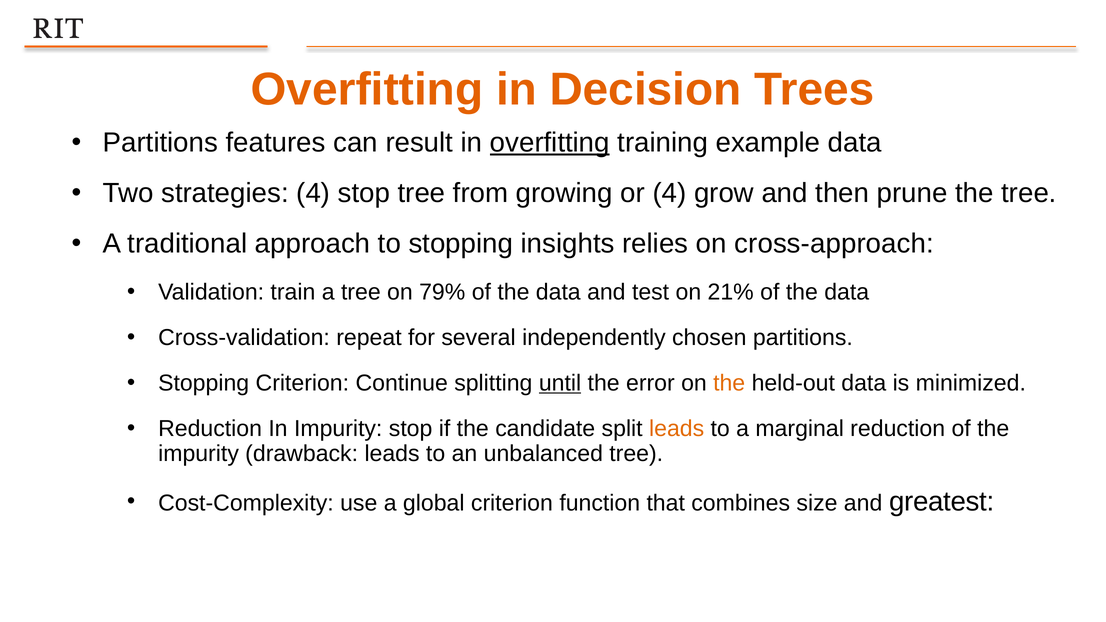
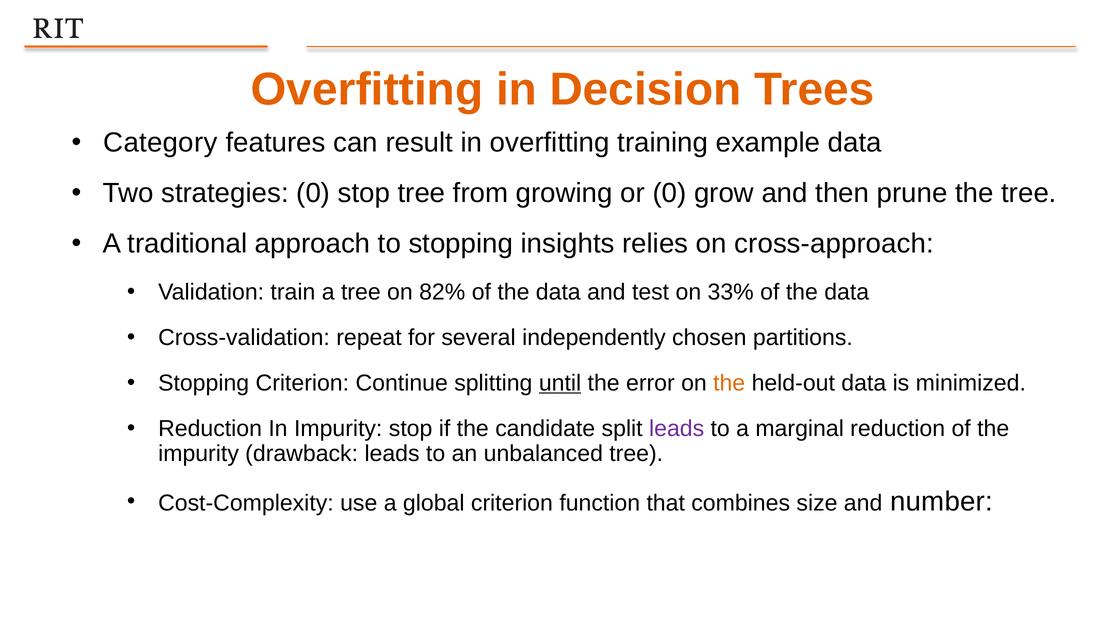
Partitions: Partitions -> Category (160, 143)
overfitting underline: present -> none (550, 143)
strategies 4: 4 -> 0 (313, 193)
or 4: 4 -> 0 (670, 193)
79%: 79% -> 82% (442, 292)
21%: 21% -> 33% (731, 292)
leads colour: orange -> purple (677, 429)
greatest: greatest -> number (942, 502)
